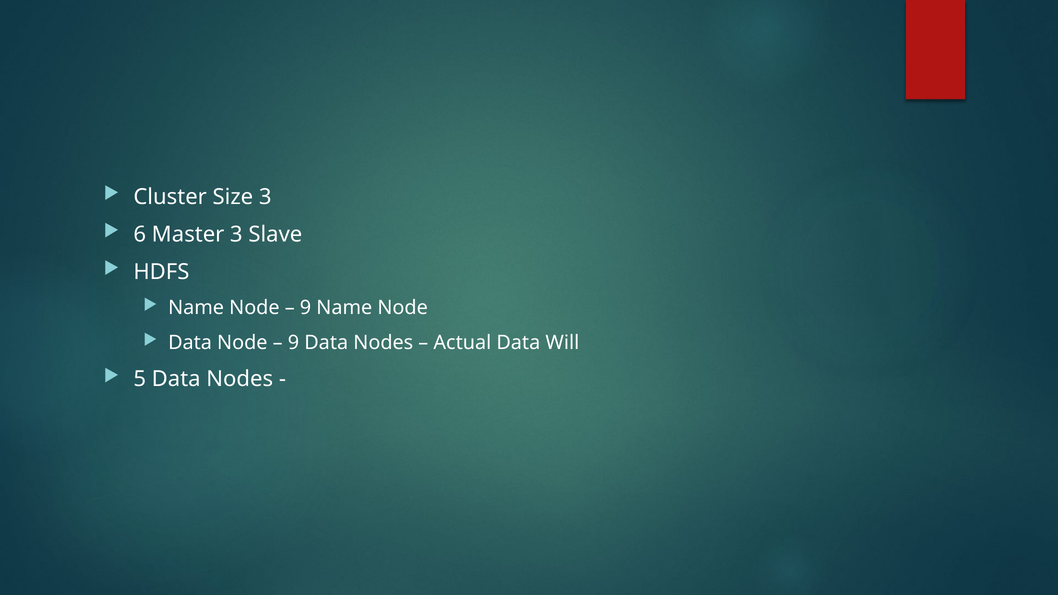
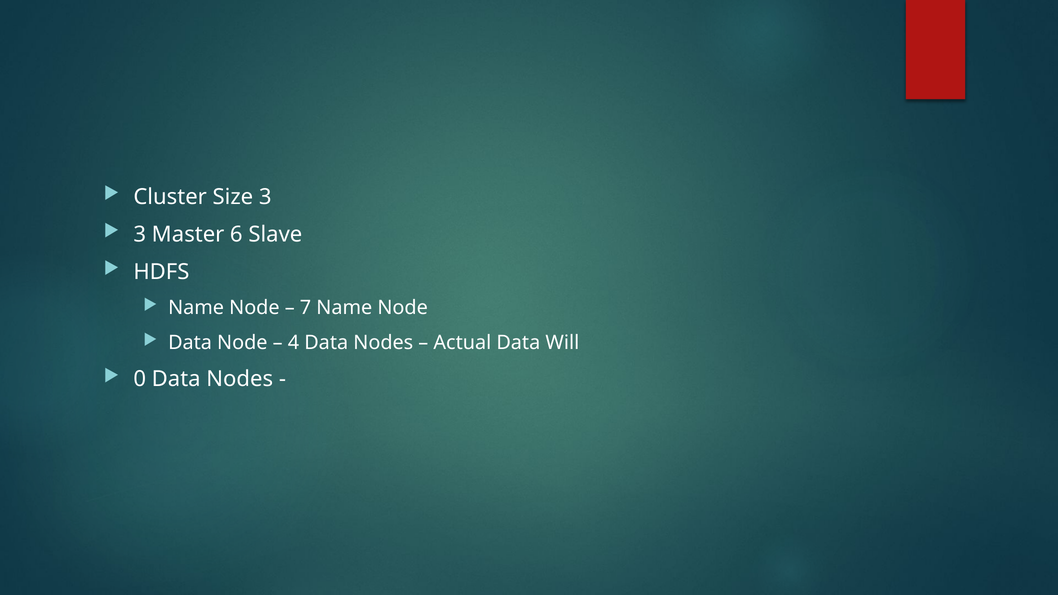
6: 6 -> 3 (140, 234)
Master 3: 3 -> 6 (236, 234)
9: 9 -> 7 (305, 308)
9: 9 -> 4 (293, 343)
5: 5 -> 0 (140, 379)
